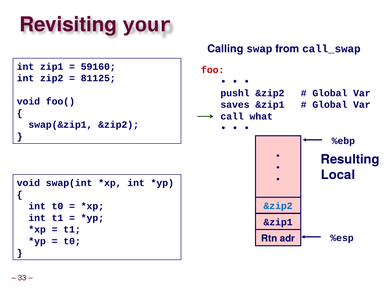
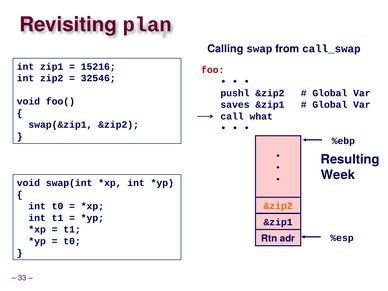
your: your -> plan (147, 25)
59160: 59160 -> 15216 (98, 67)
81125: 81125 -> 32546 (98, 78)
Local: Local -> Week (338, 175)
&zip2 colour: blue -> orange (278, 206)
